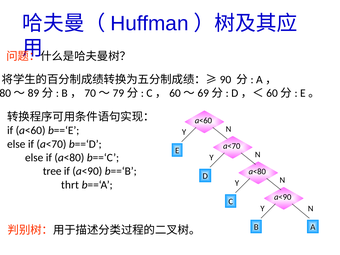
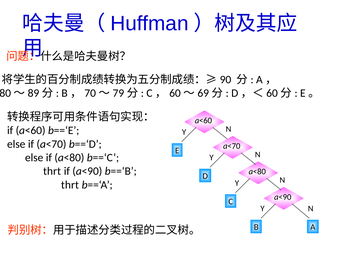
tree: tree -> thrt (52, 171)
